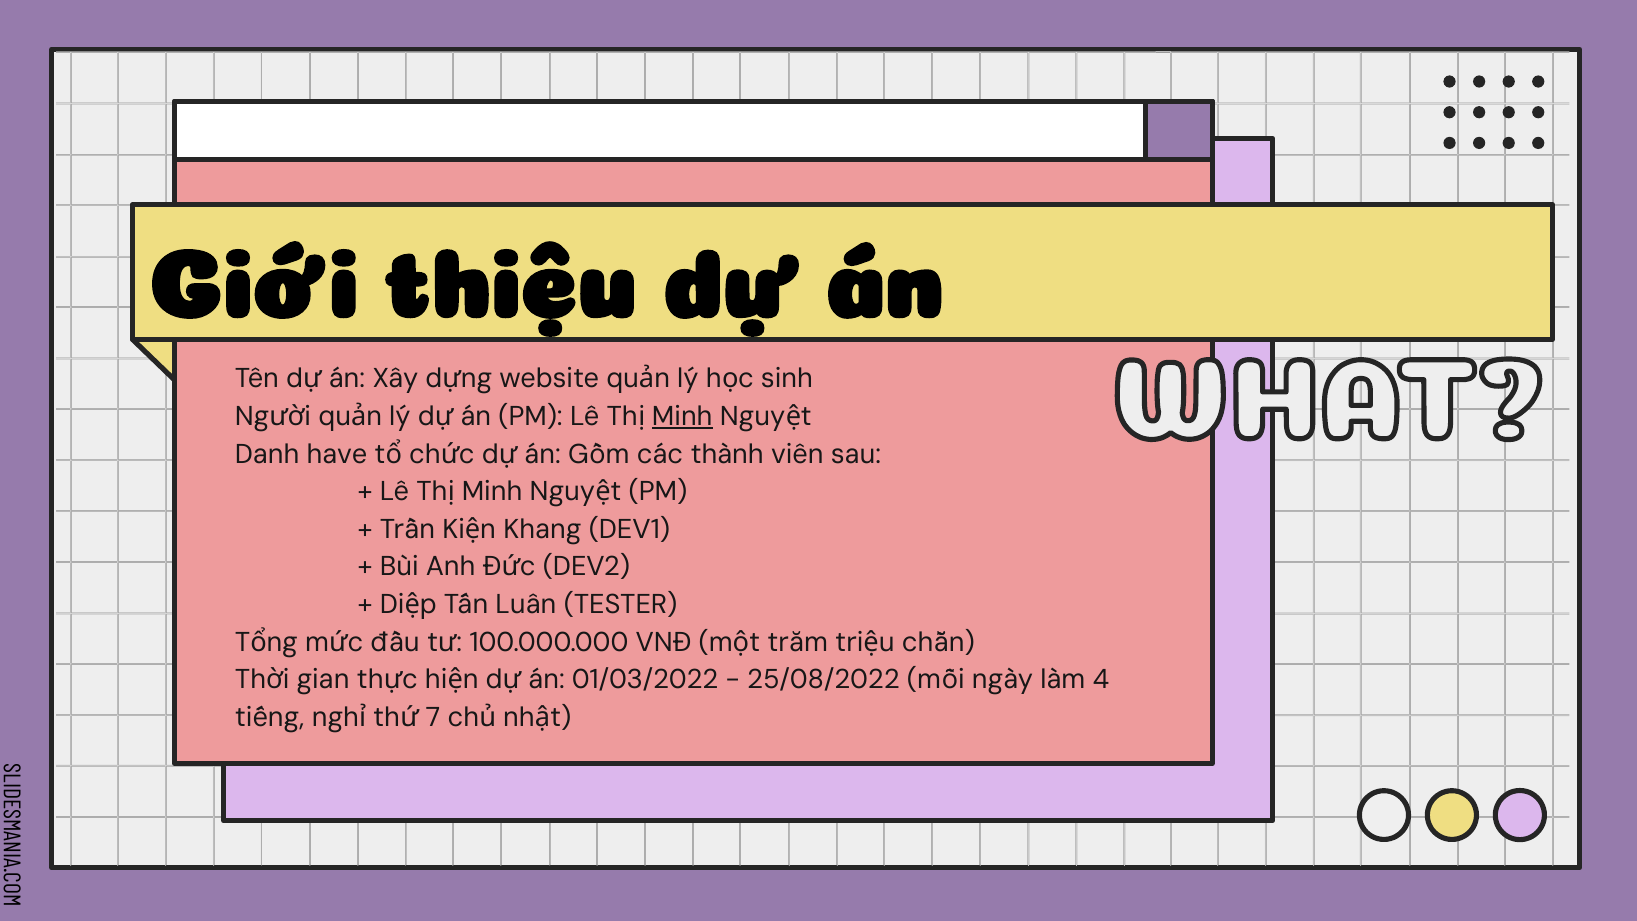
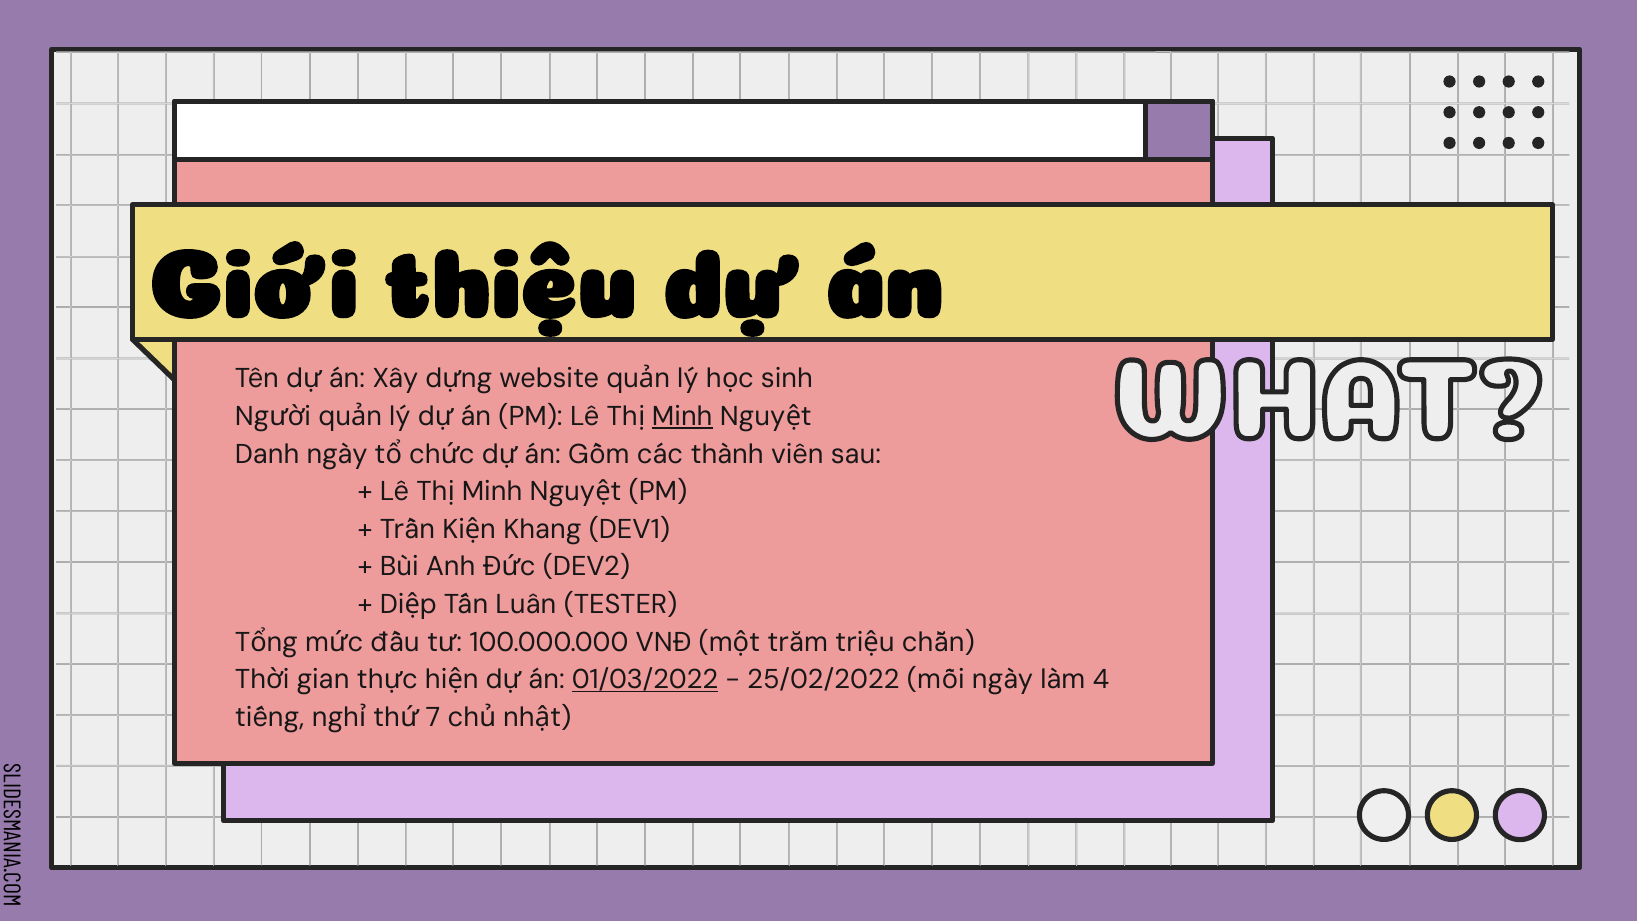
Danh have: have -> ngày (337, 454)
01/03/2022 underline: none -> present (645, 680)
25/08/2022: 25/08/2022 -> 25/02/2022 (823, 680)
